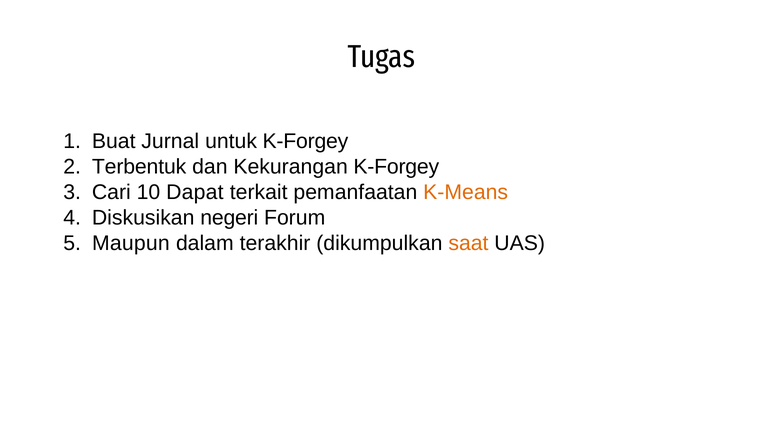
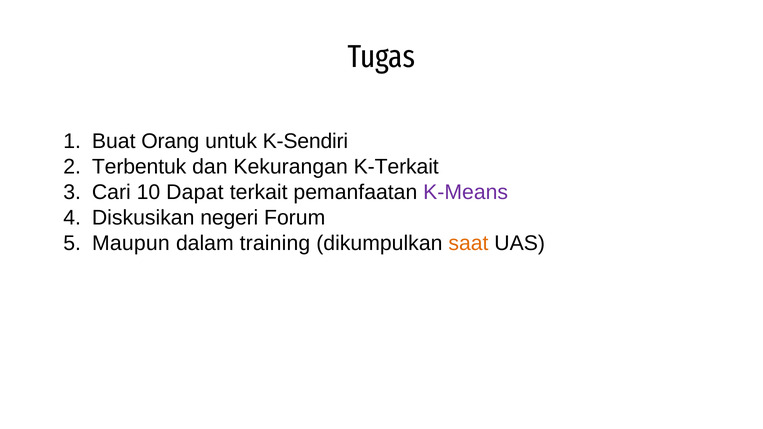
Jurnal: Jurnal -> Orang (170, 141)
untuk K-Forgey: K-Forgey -> K-Sendiri (305, 141)
Kekurangan K-Forgey: K-Forgey -> K-Terkait (396, 167)
K-Means colour: orange -> purple (466, 192)
terakhir: terakhir -> training (275, 243)
